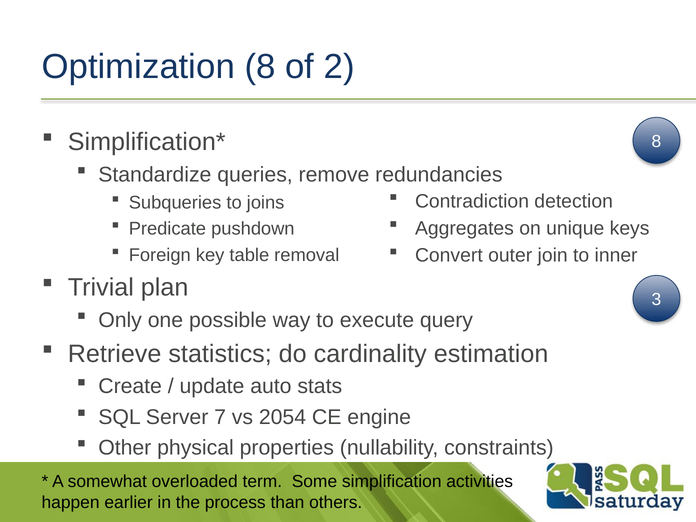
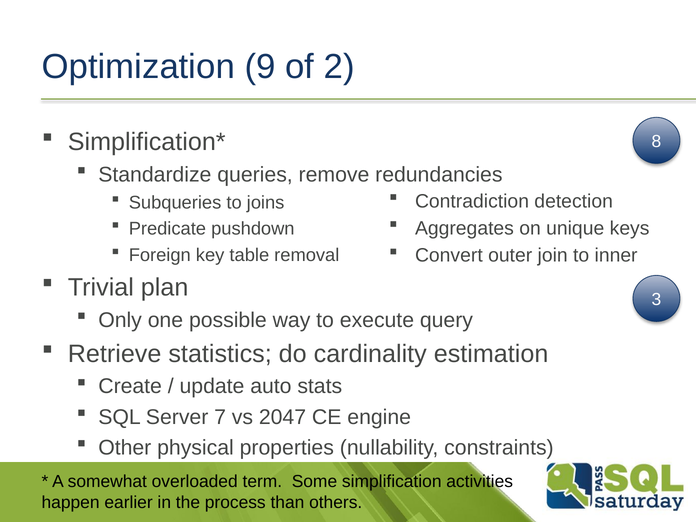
Optimization 8: 8 -> 9 (260, 67)
2054: 2054 -> 2047 (283, 417)
